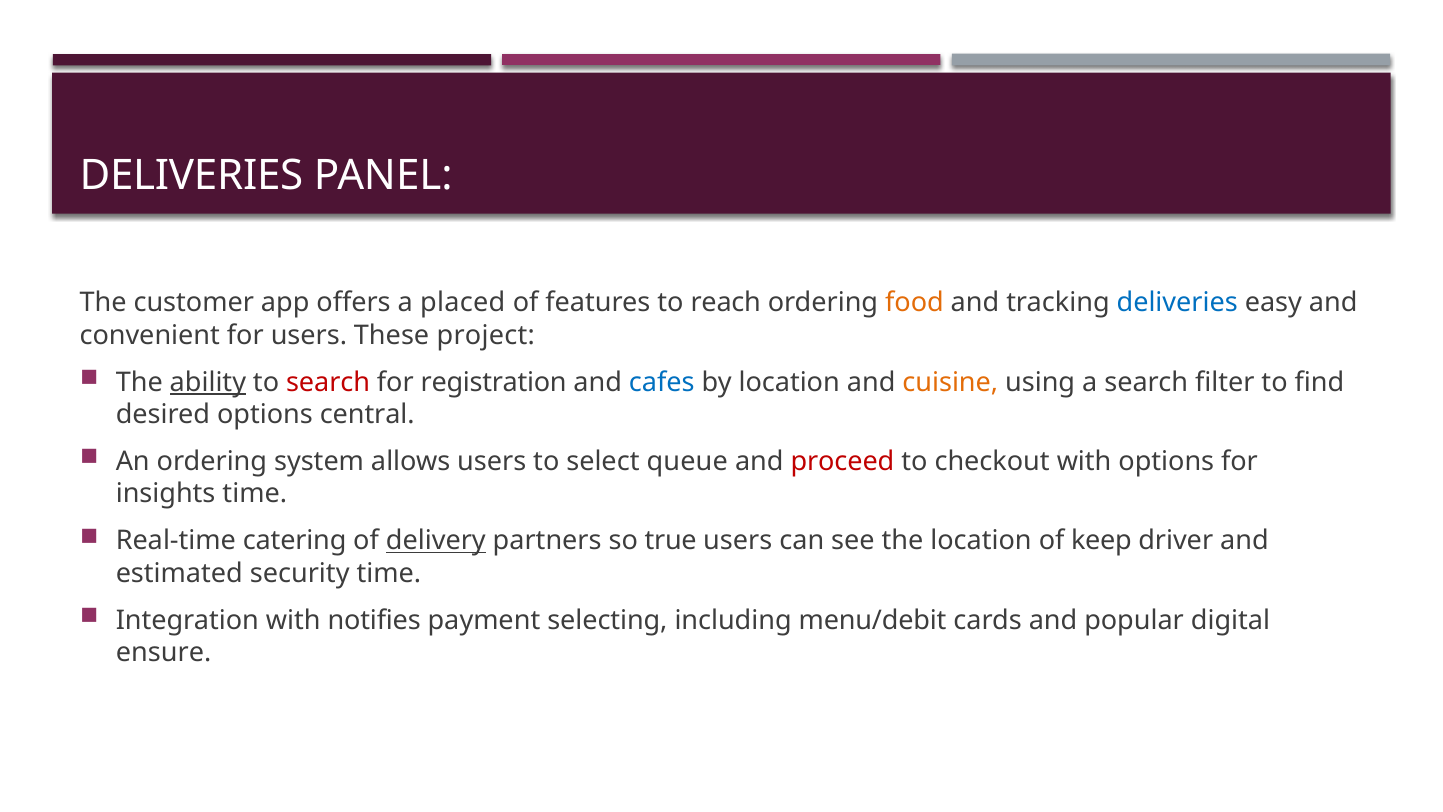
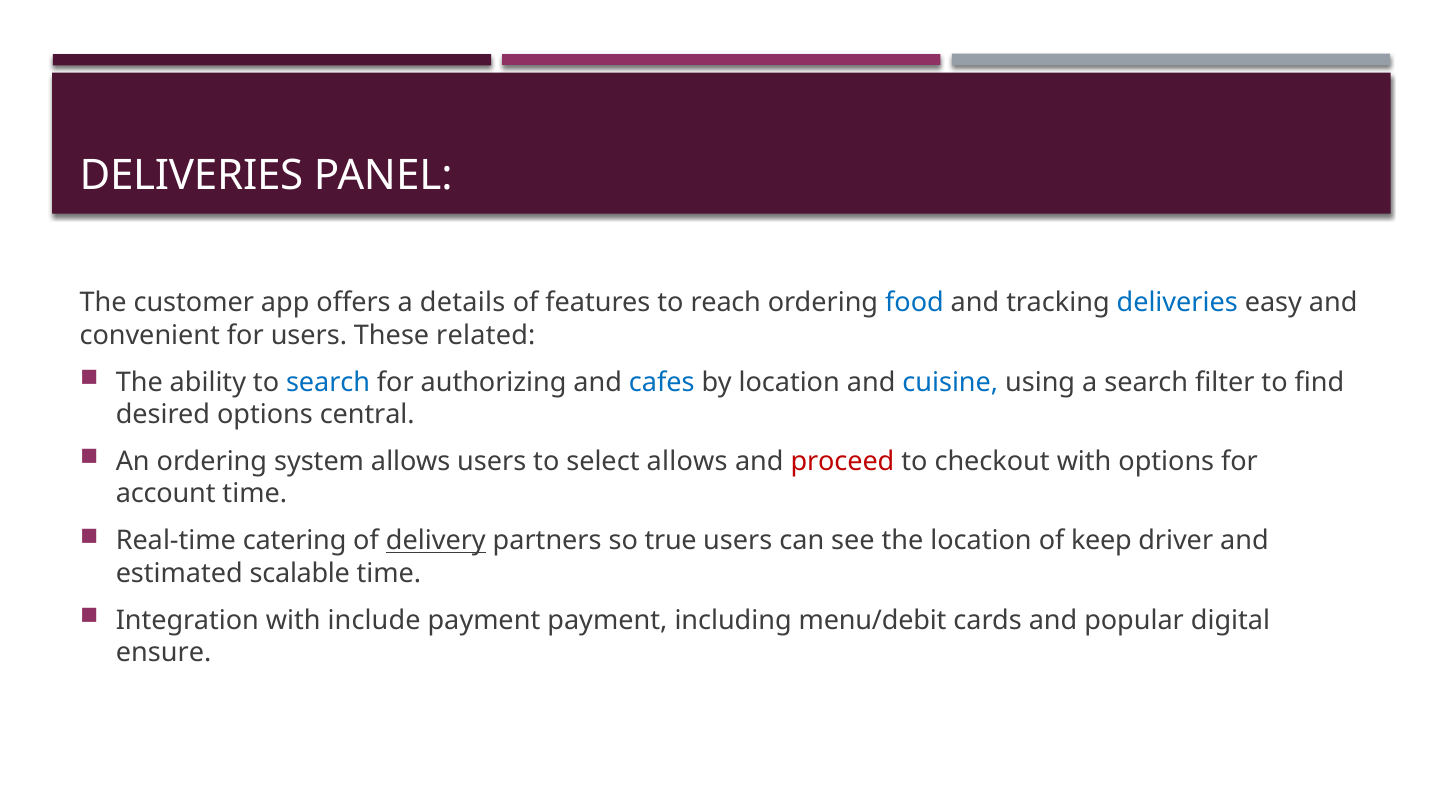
placed: placed -> details (463, 303)
food colour: orange -> blue (914, 303)
project: project -> related (486, 335)
ability underline: present -> none (208, 382)
search colour: red -> blue (328, 382)
registration: registration -> authorizing (494, 382)
cuisine colour: orange -> blue (950, 382)
select queue: queue -> allows (687, 461)
insights: insights -> account (166, 494)
security: security -> scalable (300, 573)
notifies: notifies -> include (374, 620)
payment selecting: selecting -> payment (607, 620)
